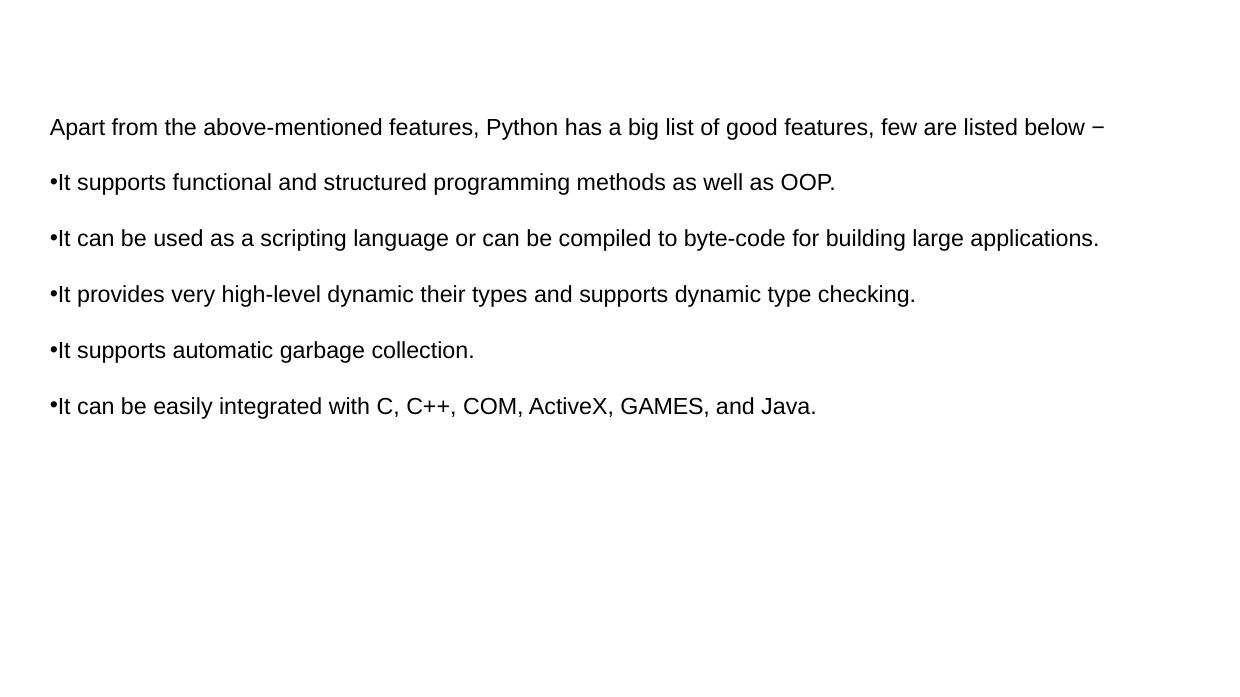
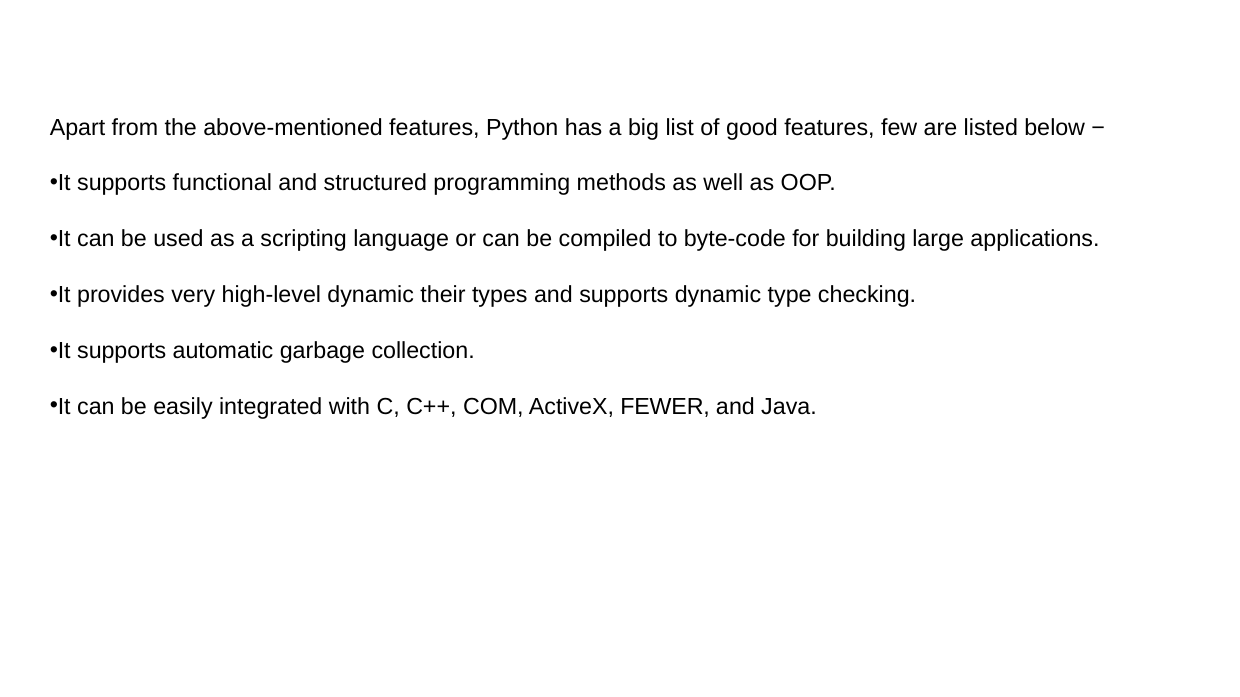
GAMES: GAMES -> FEWER (665, 407)
